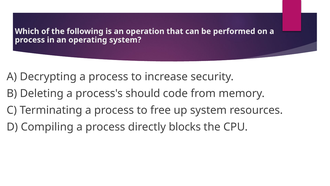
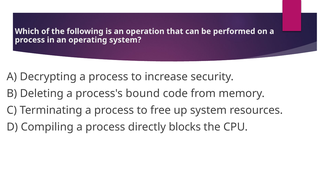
should: should -> bound (143, 93)
